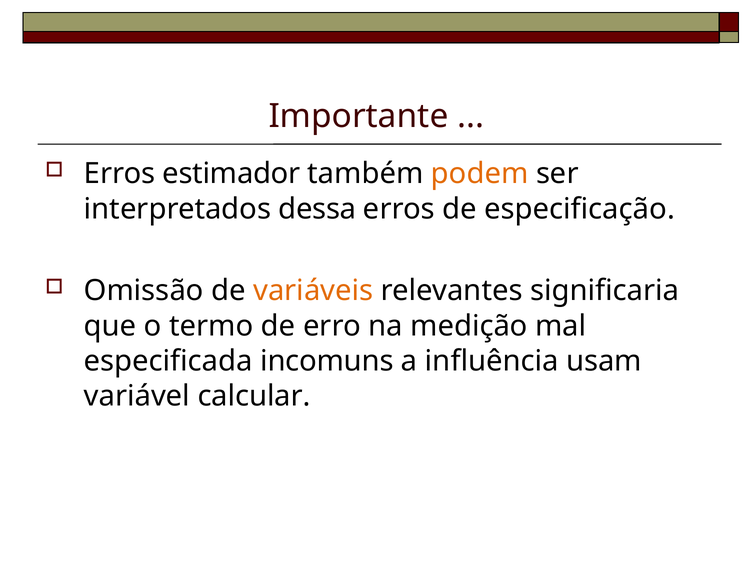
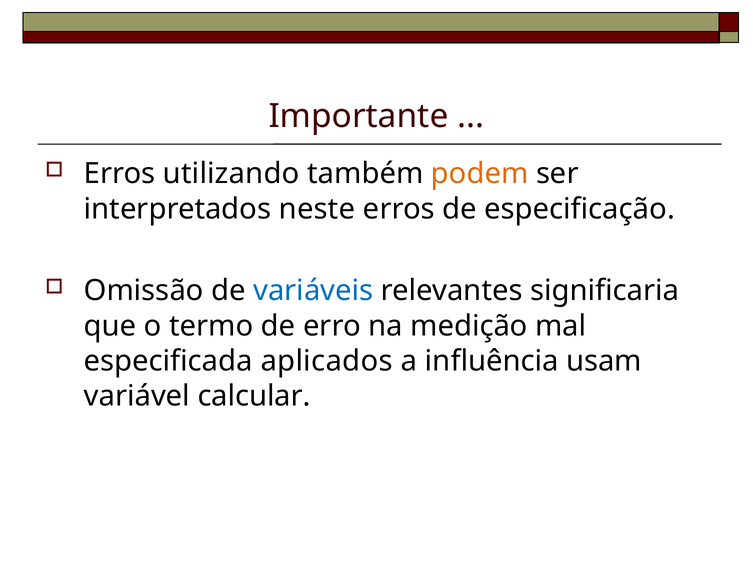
estimador: estimador -> utilizando (231, 174)
dessa: dessa -> neste (317, 209)
variáveis colour: orange -> blue (313, 291)
incomuns: incomuns -> aplicados (327, 362)
